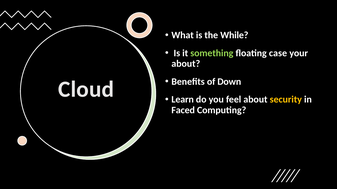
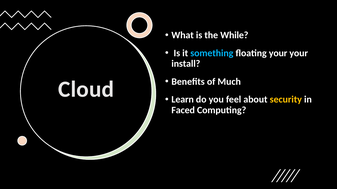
something colour: light green -> light blue (212, 53)
floating case: case -> your (278, 53)
about: about -> install (186, 64)
Down: Down -> Much (229, 82)
